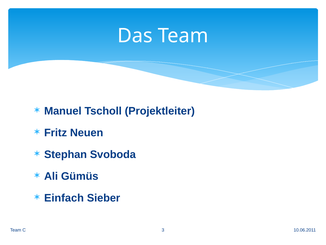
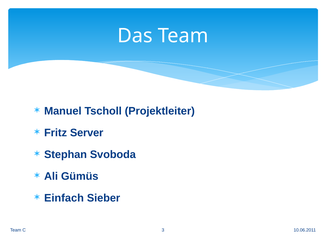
Neuen: Neuen -> Server (87, 133)
